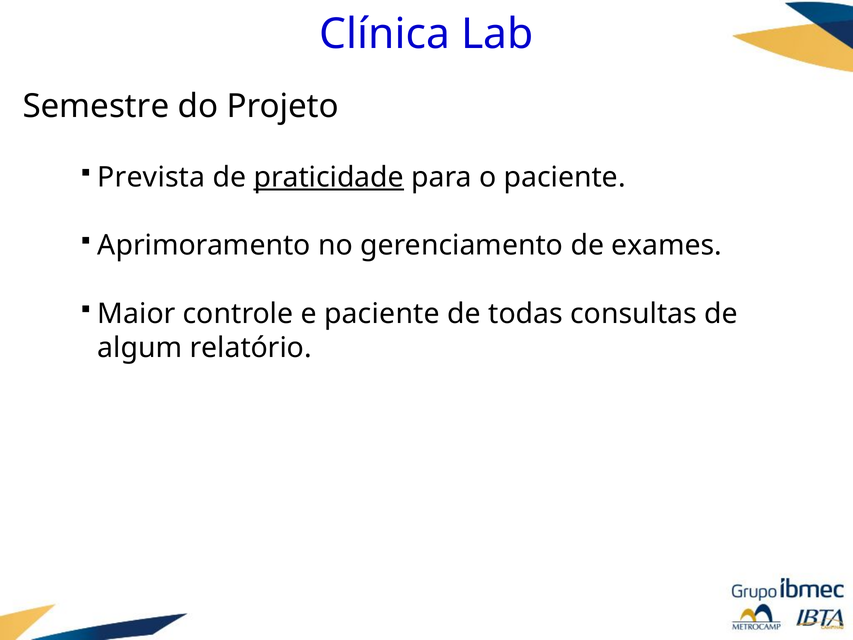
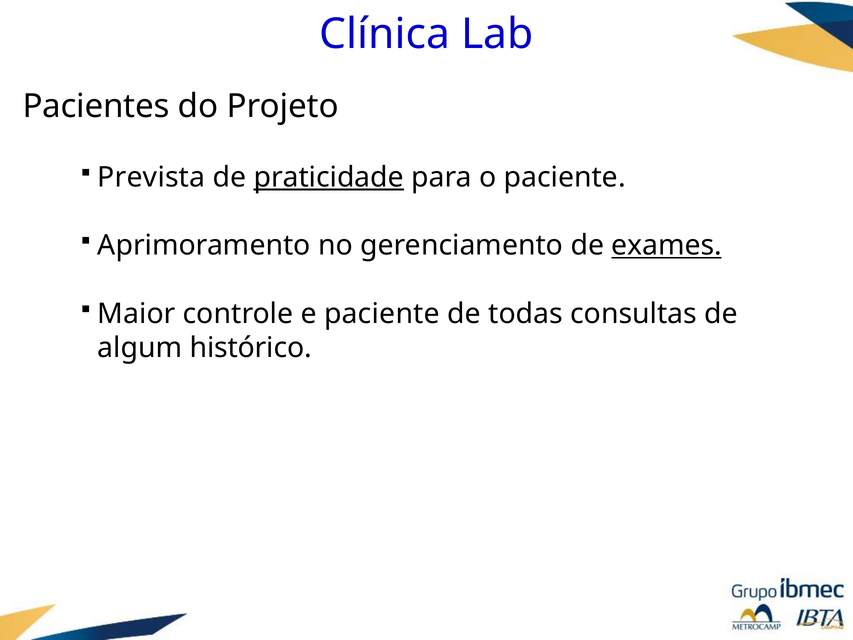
Semestre: Semestre -> Pacientes (96, 106)
exames underline: none -> present (667, 245)
relatório: relatório -> histórico (251, 348)
